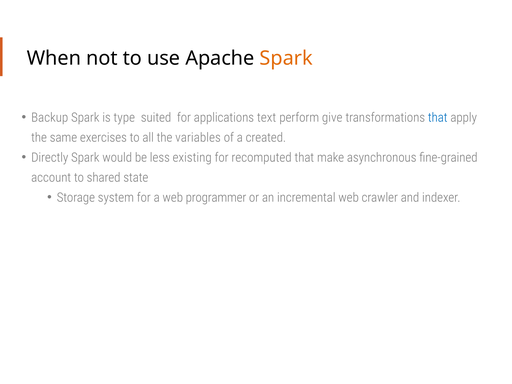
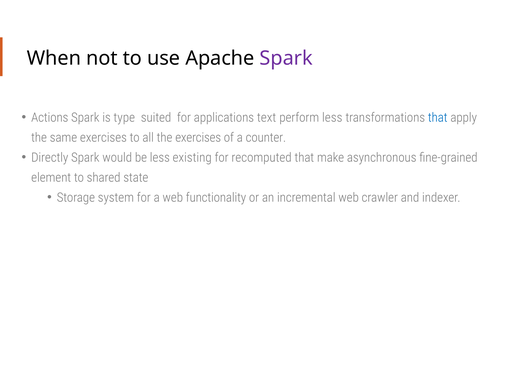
Spark colour: orange -> purple (286, 58)
Backup: Backup -> Actions (50, 118)
perform give: give -> less (332, 118)
the variables: variables -> exercises (198, 138)
created: created -> counter (266, 138)
account: account -> element (51, 178)
programmer: programmer -> functionality (216, 197)
